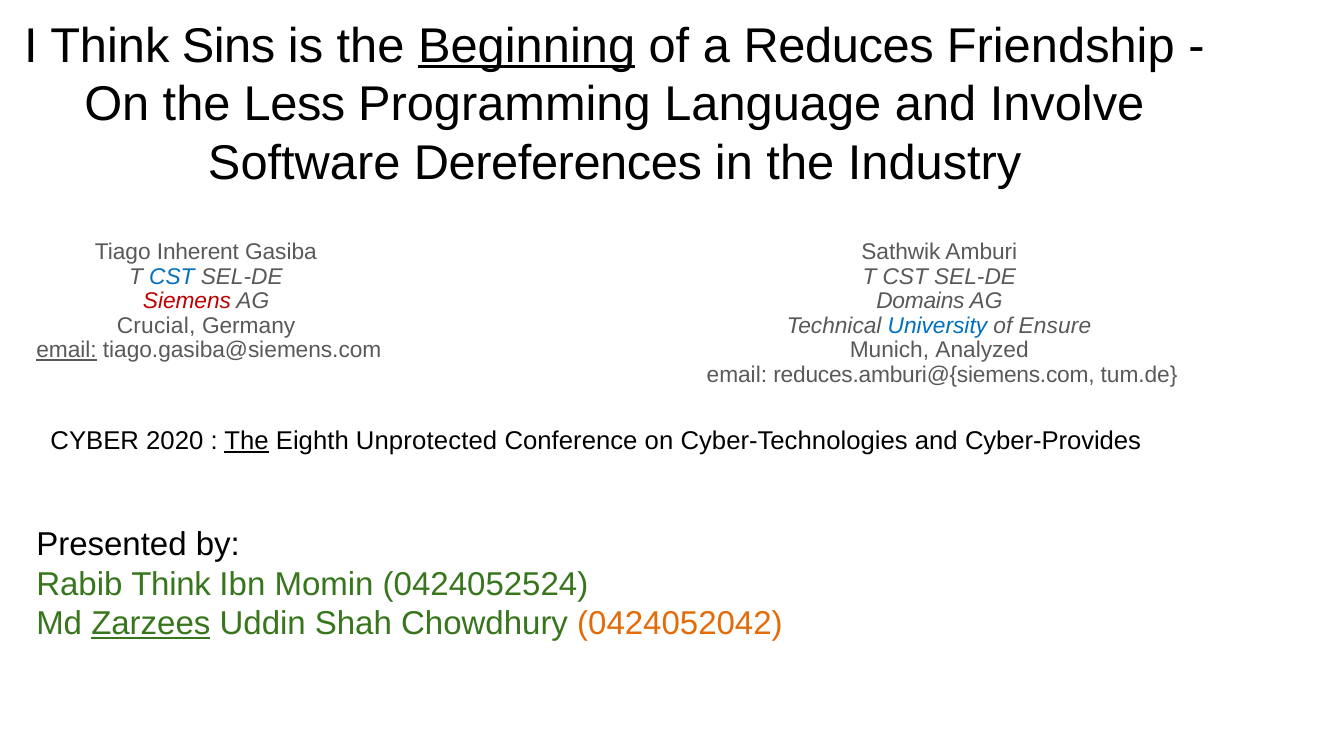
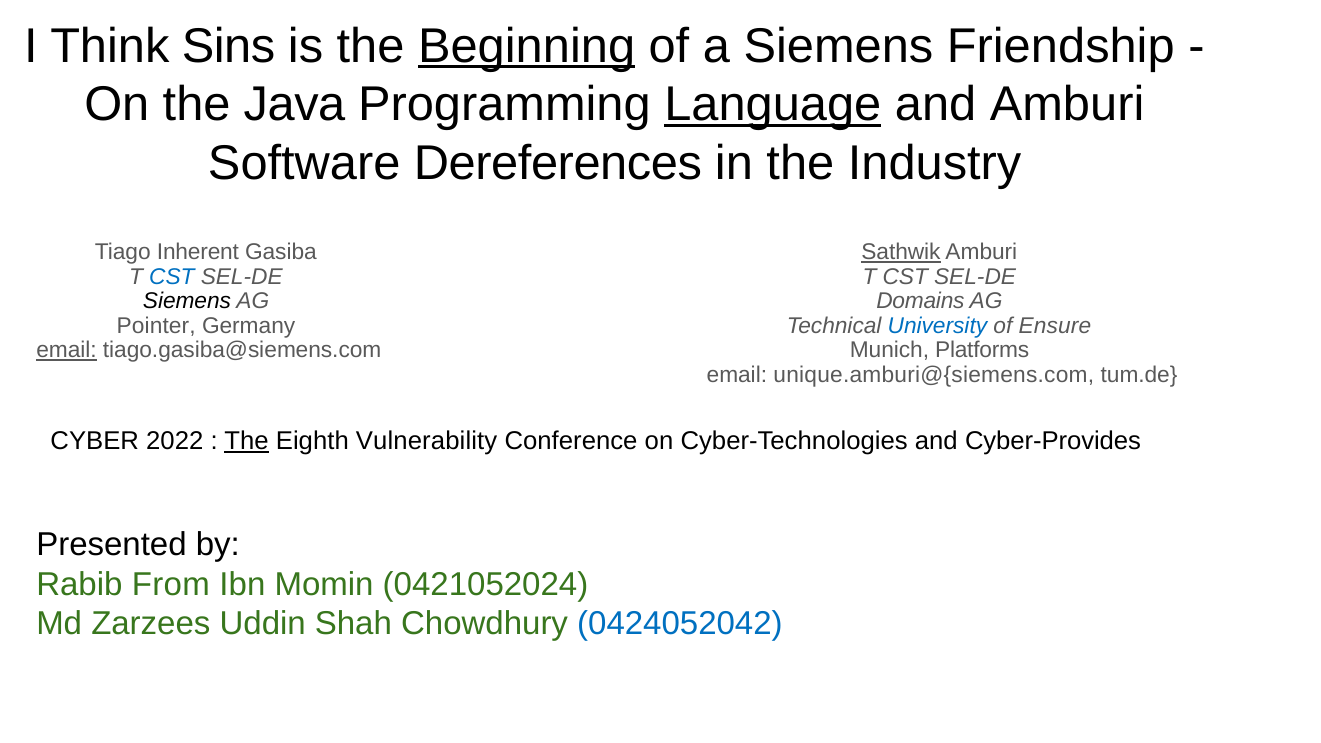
a Reduces: Reduces -> Siemens (838, 46)
Less: Less -> Java (295, 105)
Language underline: none -> present (773, 105)
and Involve: Involve -> Amburi (1067, 105)
Sathwik underline: none -> present (901, 252)
Siemens colour: red -> black (187, 301)
Crucial: Crucial -> Pointer (156, 326)
Analyzed: Analyzed -> Platforms (982, 350)
reduces.amburi@{siemens.com: reduces.amburi@{siemens.com -> unique.amburi@{siemens.com (934, 375)
2020: 2020 -> 2022 (175, 441)
Unprotected: Unprotected -> Vulnerability (427, 441)
Rabib Think: Think -> From (171, 584)
0424052524: 0424052524 -> 0421052024 (486, 584)
Zarzees underline: present -> none (151, 624)
0424052042 colour: orange -> blue (680, 624)
